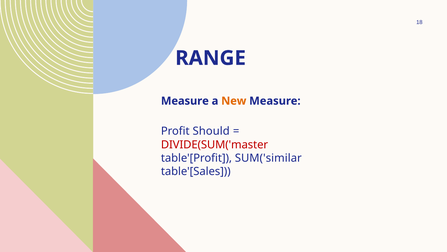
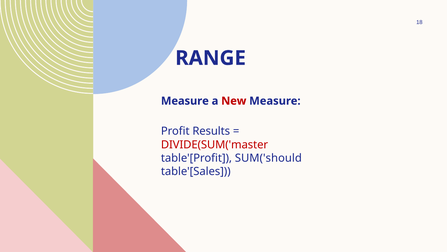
New colour: orange -> red (234, 101)
Should: Should -> Results (211, 131)
SUM('similar: SUM('similar -> SUM('should (268, 158)
